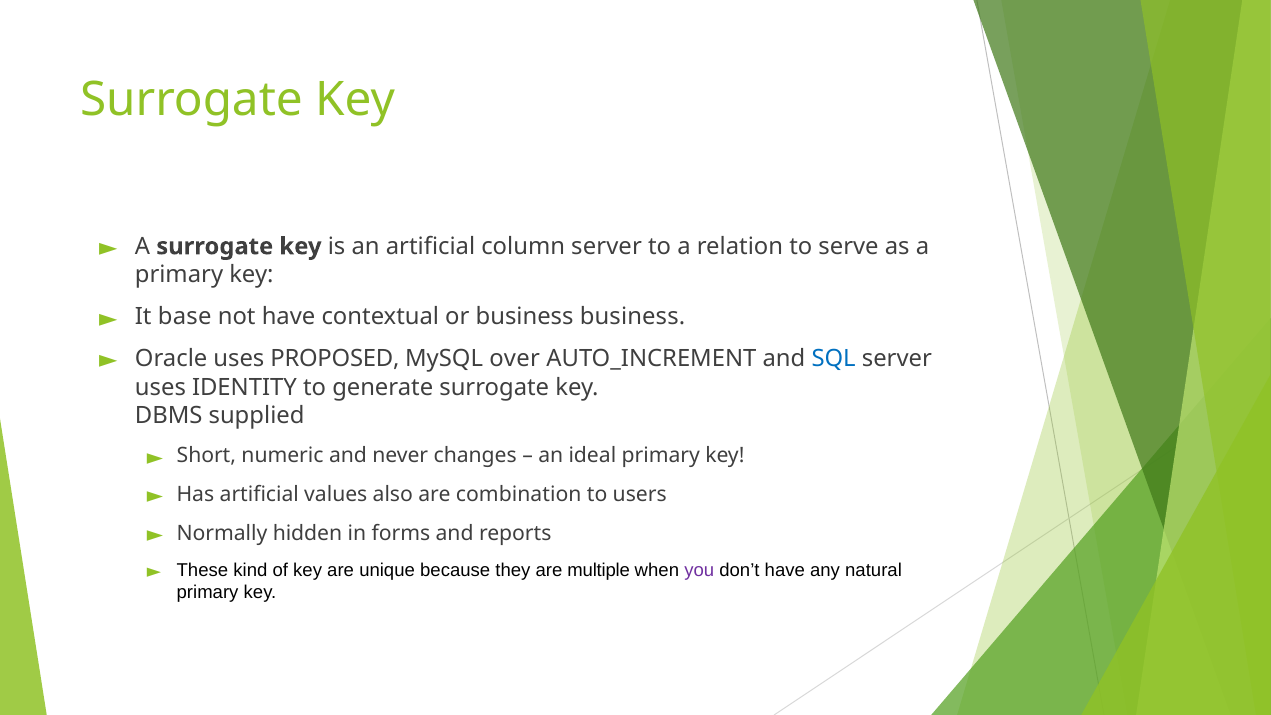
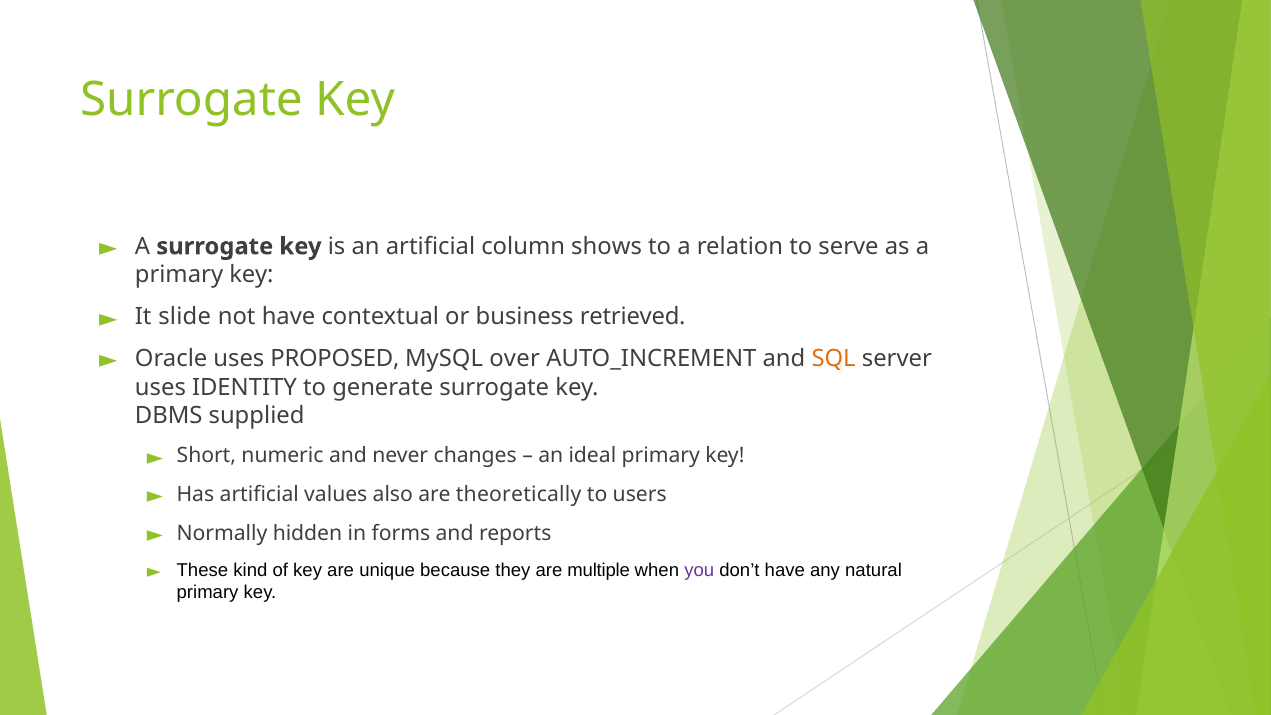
column server: server -> shows (607, 246)
base: base -> slide (185, 317)
business business: business -> retrieved (633, 317)
SQL colour: blue -> orange (834, 359)
combination: combination -> theoretically (519, 495)
